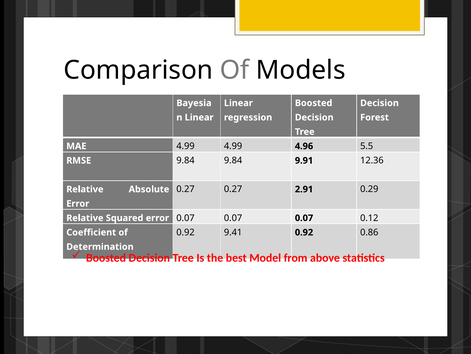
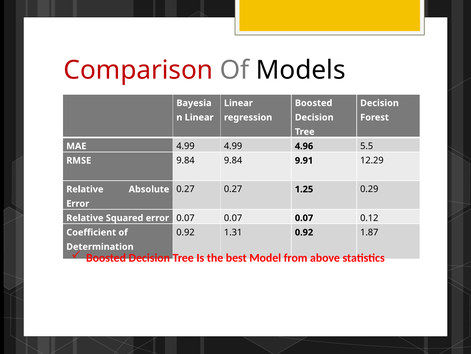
Comparison colour: black -> red (138, 70)
12.36: 12.36 -> 12.29 (372, 160)
2.91: 2.91 -> 1.25 (304, 189)
9.41: 9.41 -> 1.31 (233, 232)
0.86: 0.86 -> 1.87 (369, 232)
